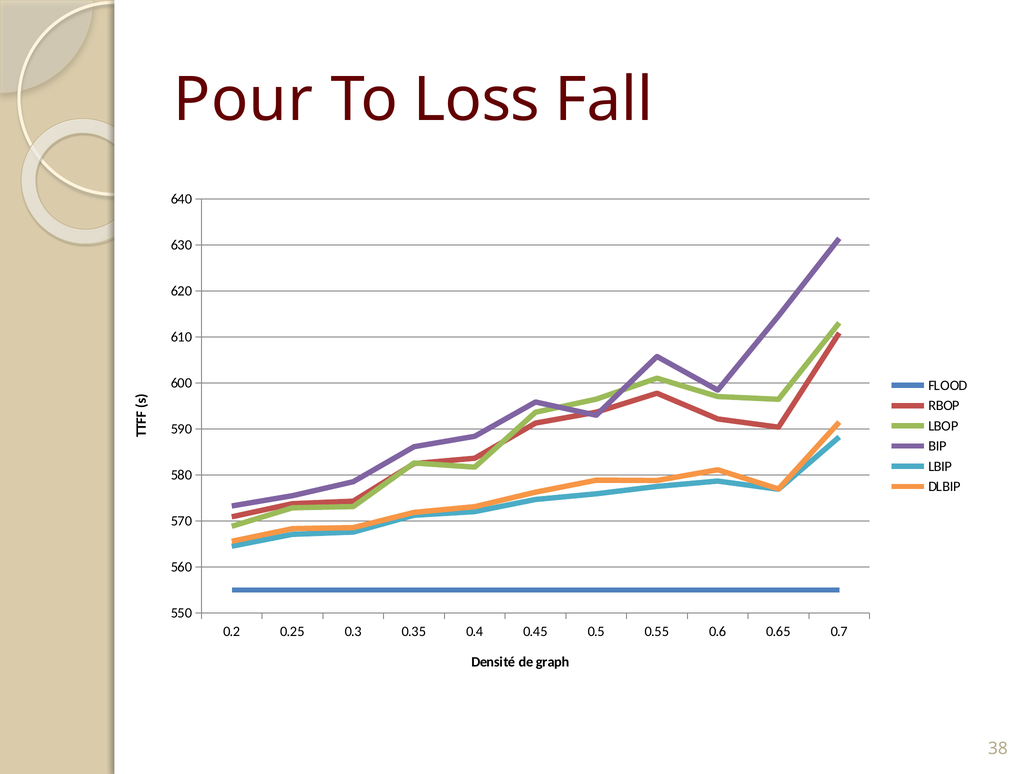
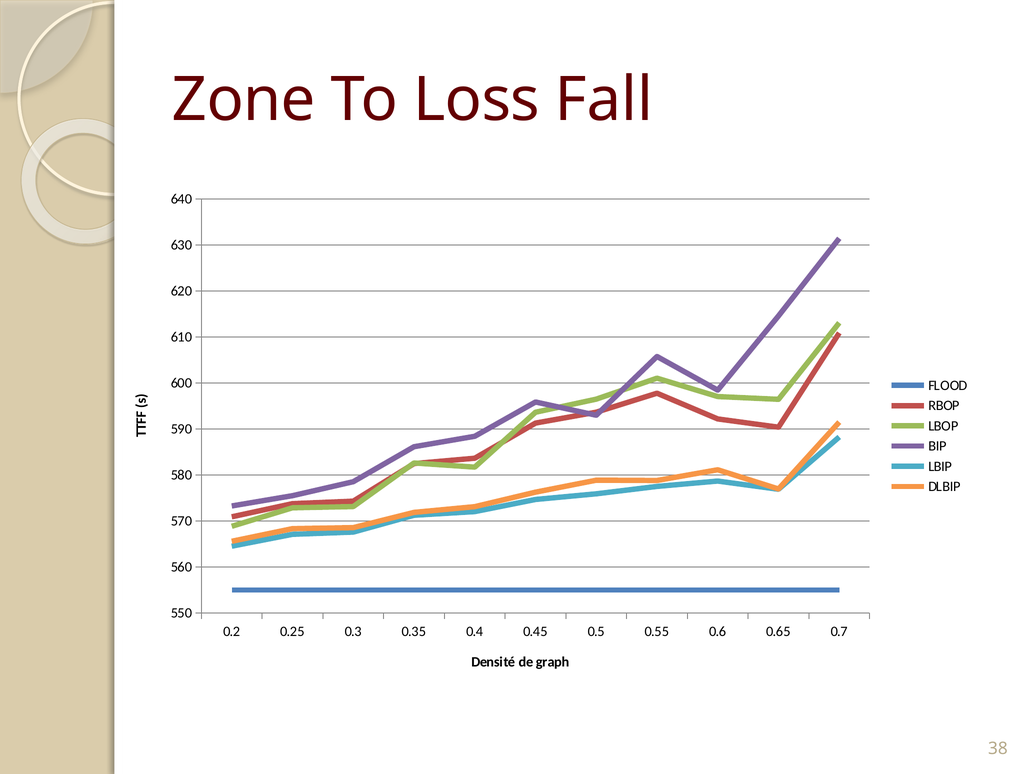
Pour: Pour -> Zone (244, 100)
